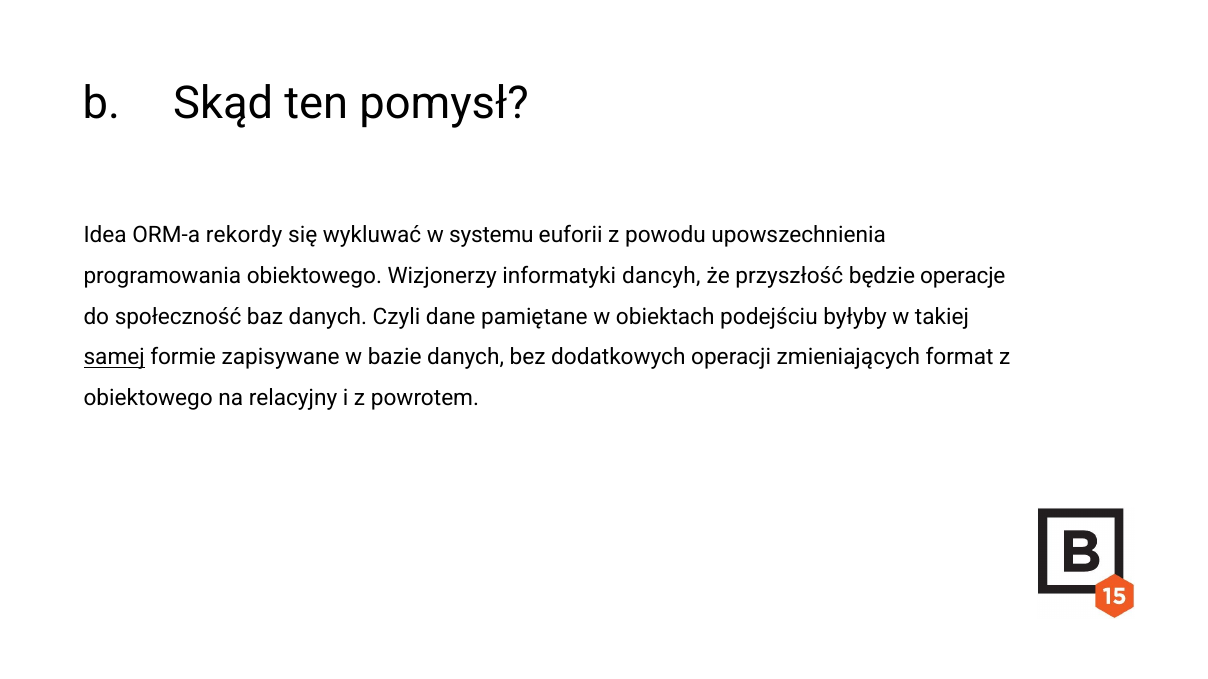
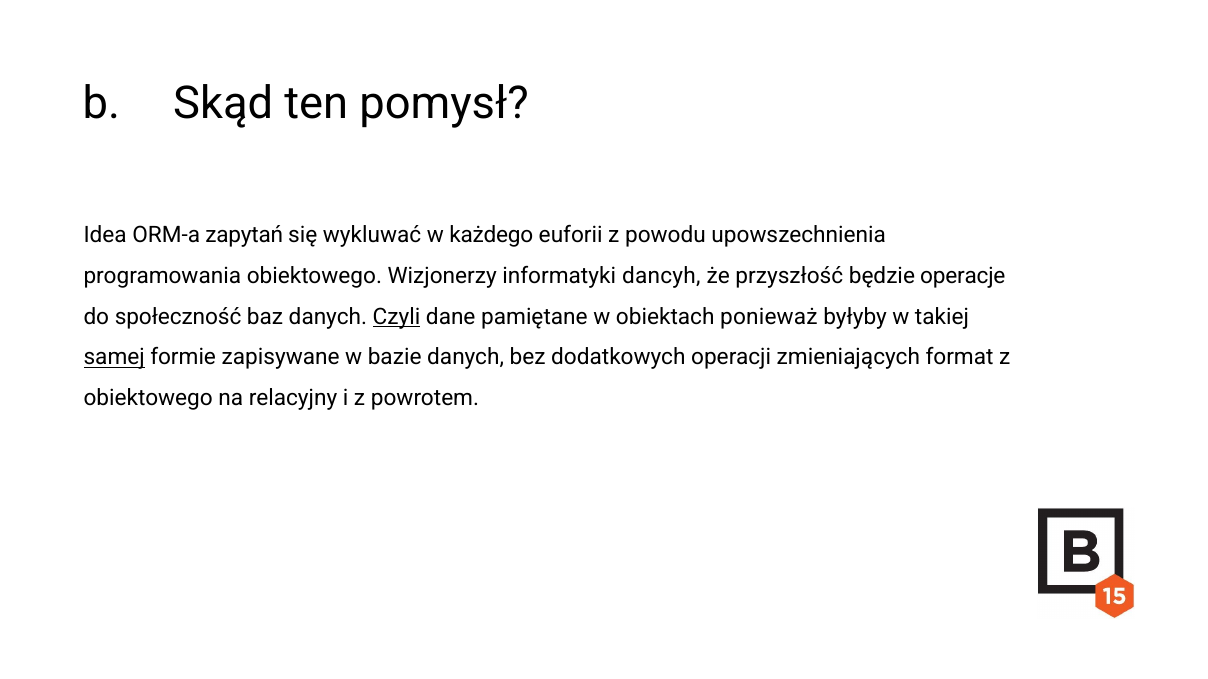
rekordy: rekordy -> zapytań (244, 235)
systemu: systemu -> każdego (491, 235)
Czyli underline: none -> present (397, 317)
podejściu: podejściu -> ponieważ (769, 317)
